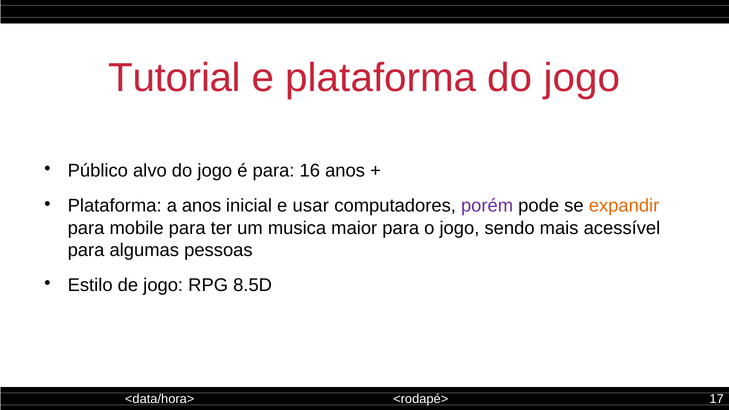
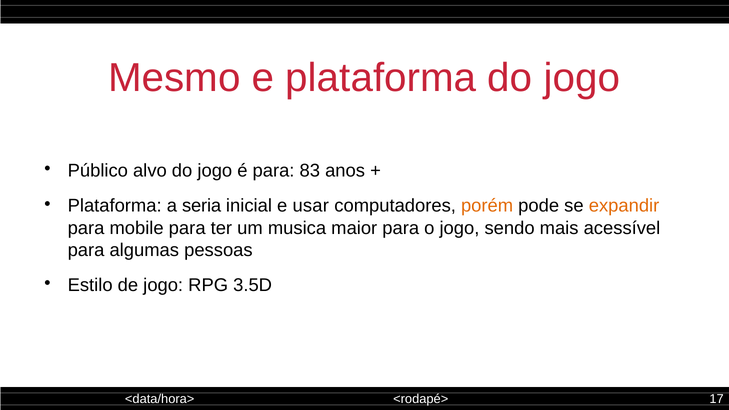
Tutorial: Tutorial -> Mesmo (174, 78)
16: 16 -> 83 (310, 171)
a anos: anos -> seria (202, 206)
porém colour: purple -> orange (487, 206)
8.5D: 8.5D -> 3.5D (253, 285)
